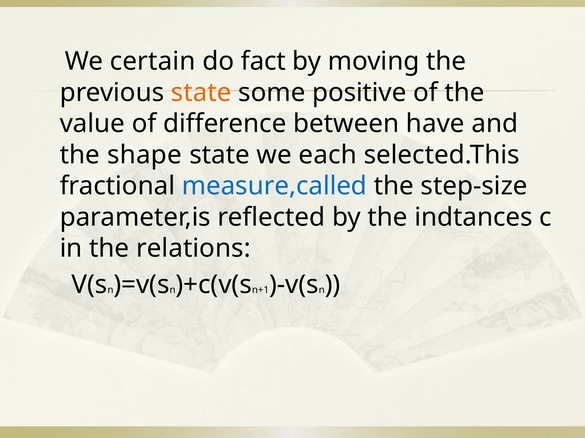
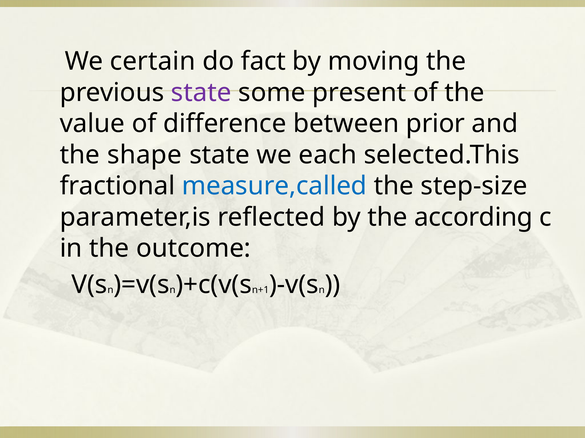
state colour: orange -> purple (201, 93)
positive: positive -> present (359, 93)
have: have -> prior (435, 124)
indtances: indtances -> according (474, 217)
relations: relations -> outcome (193, 249)
